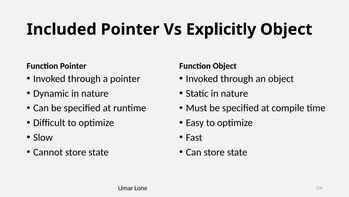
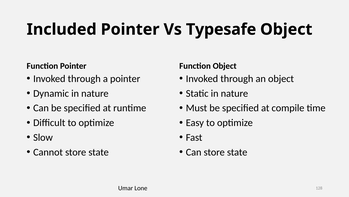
Explicitly: Explicitly -> Typesafe (221, 29)
